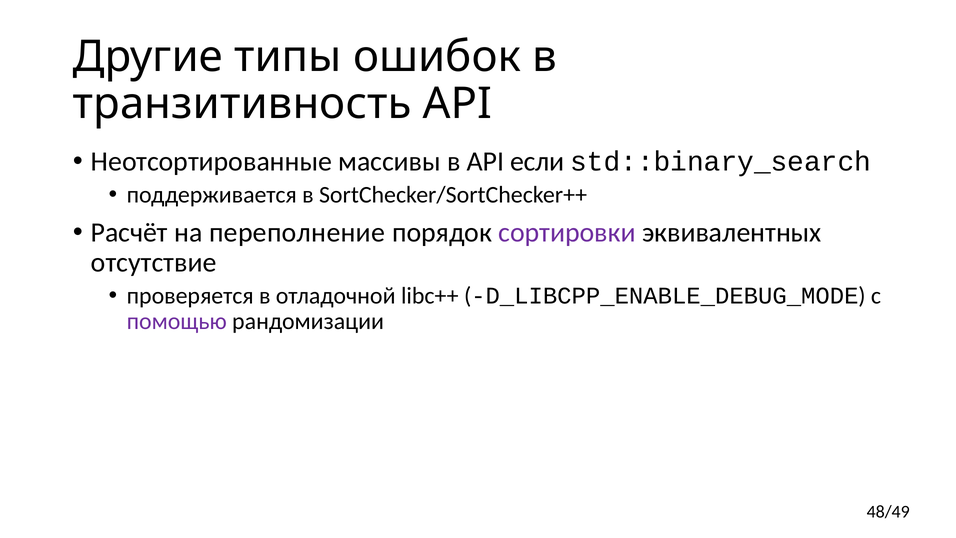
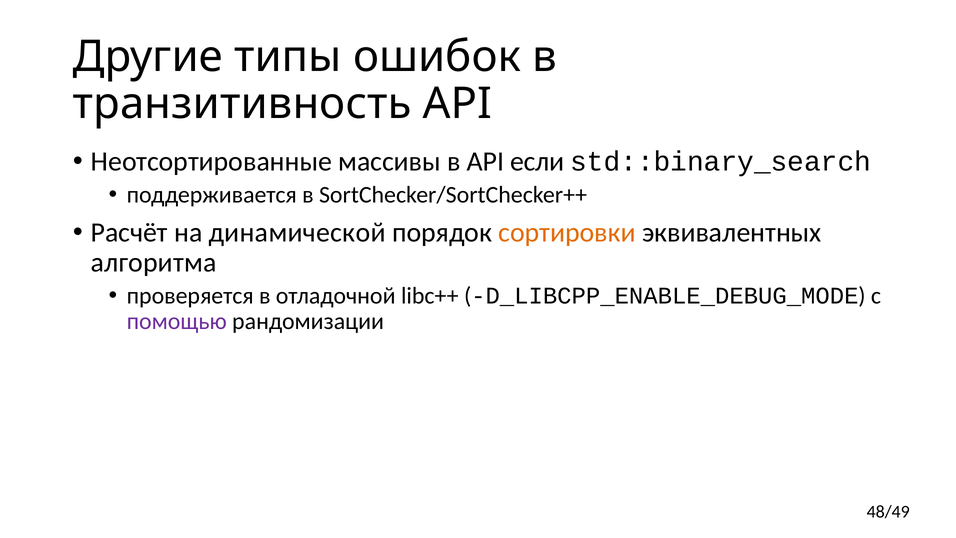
переполнение: переполнение -> динамической (297, 232)
сортировки colour: purple -> orange (567, 232)
отсутствие: отсутствие -> алгоритма (154, 263)
